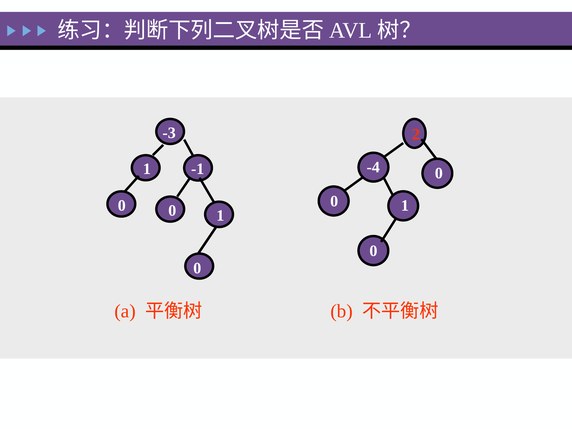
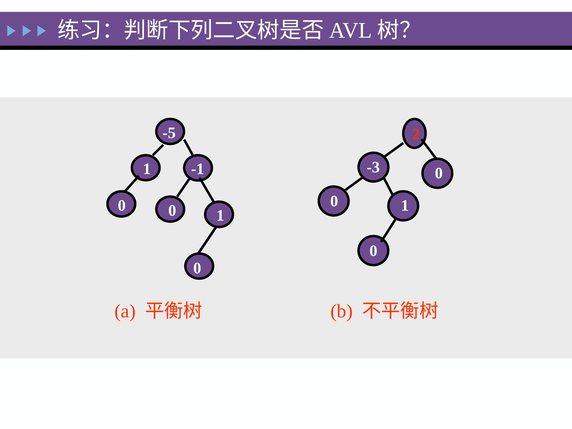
-3: -3 -> -5 (169, 133)
-4: -4 -> -3 (373, 167)
